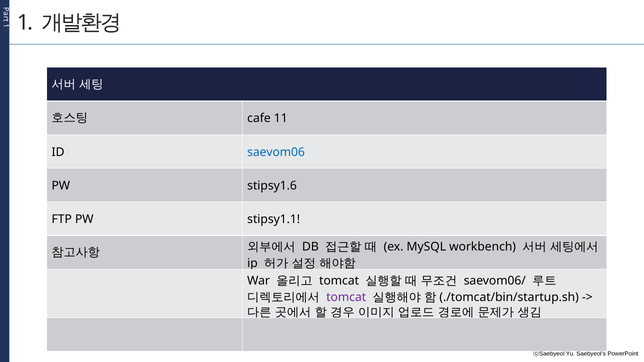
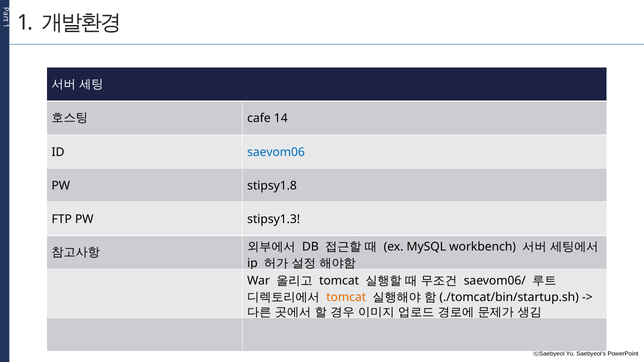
11: 11 -> 14 (281, 119)
stipsy1.6: stipsy1.6 -> stipsy1.8 (272, 186)
stipsy1.1: stipsy1.1 -> stipsy1.3 (274, 220)
tomcat colour: purple -> orange (346, 297)
